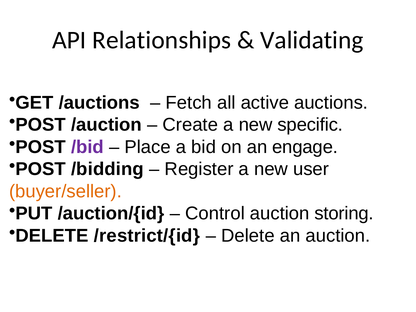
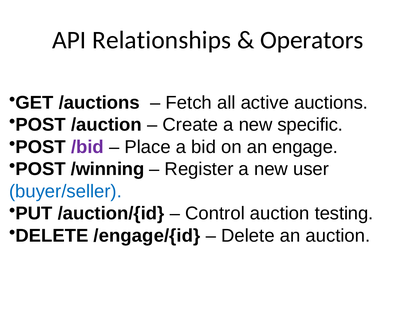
Validating: Validating -> Operators (312, 40)
/bidding: /bidding -> /winning (108, 169)
buyer/seller colour: orange -> blue (65, 191)
storing: storing -> testing (344, 214)
/restrict/{id: /restrict/{id -> /engage/{id (147, 236)
